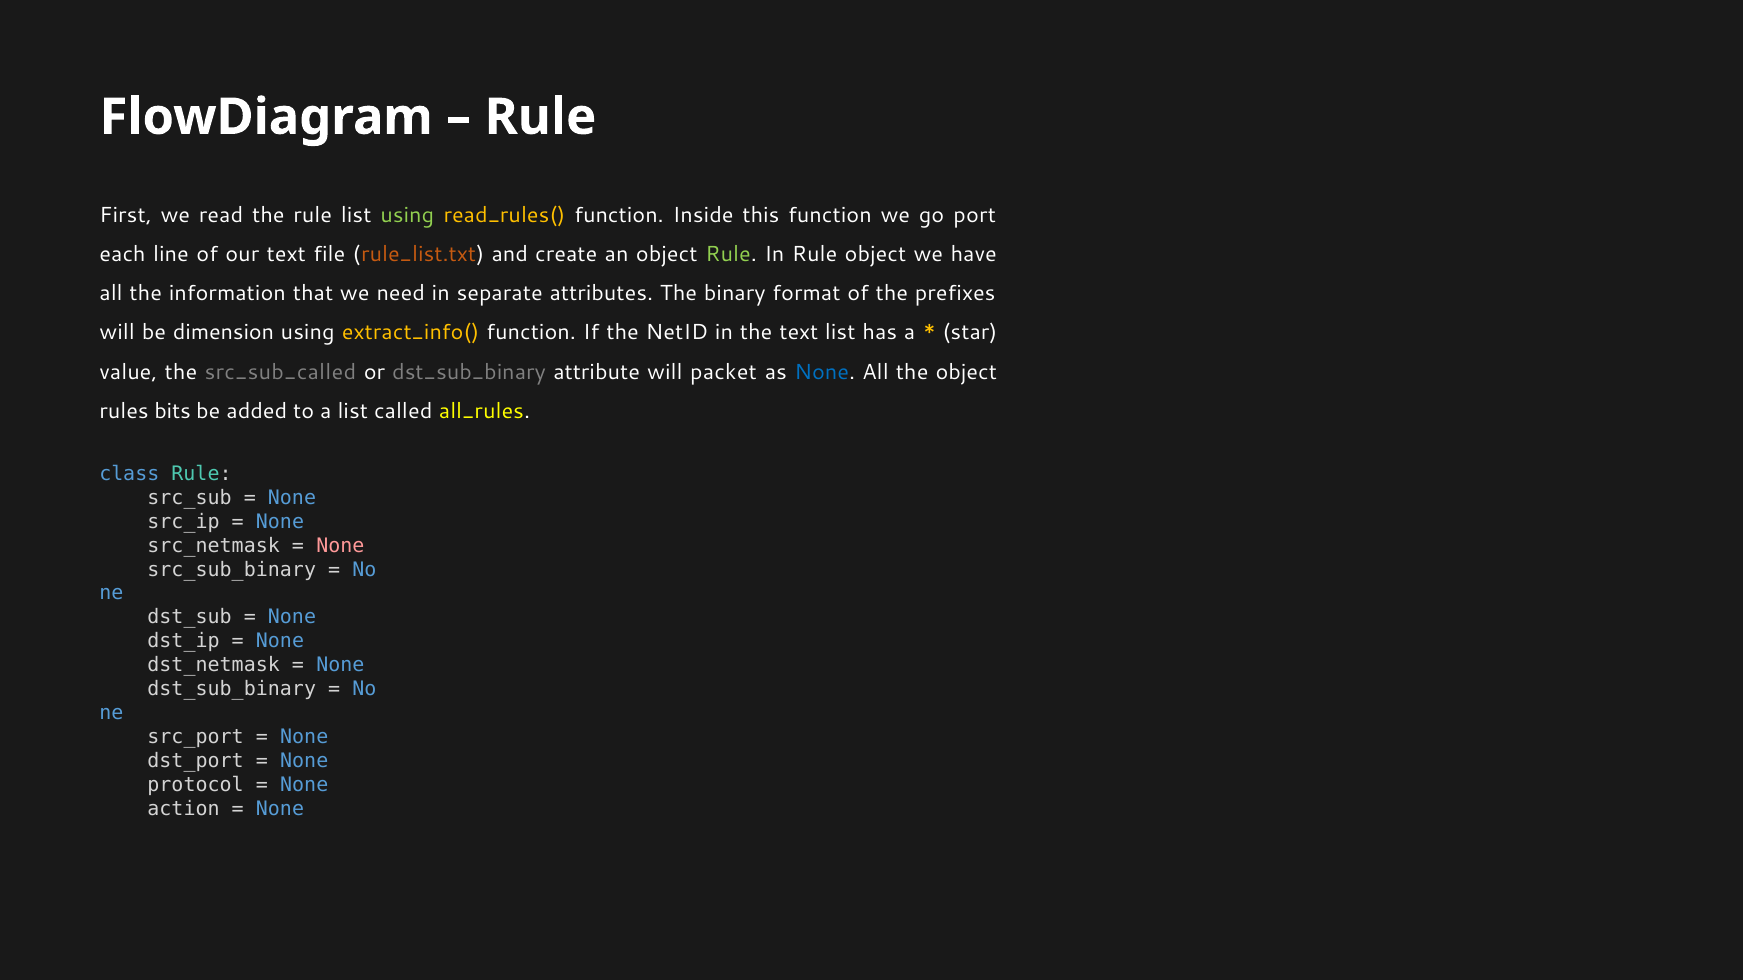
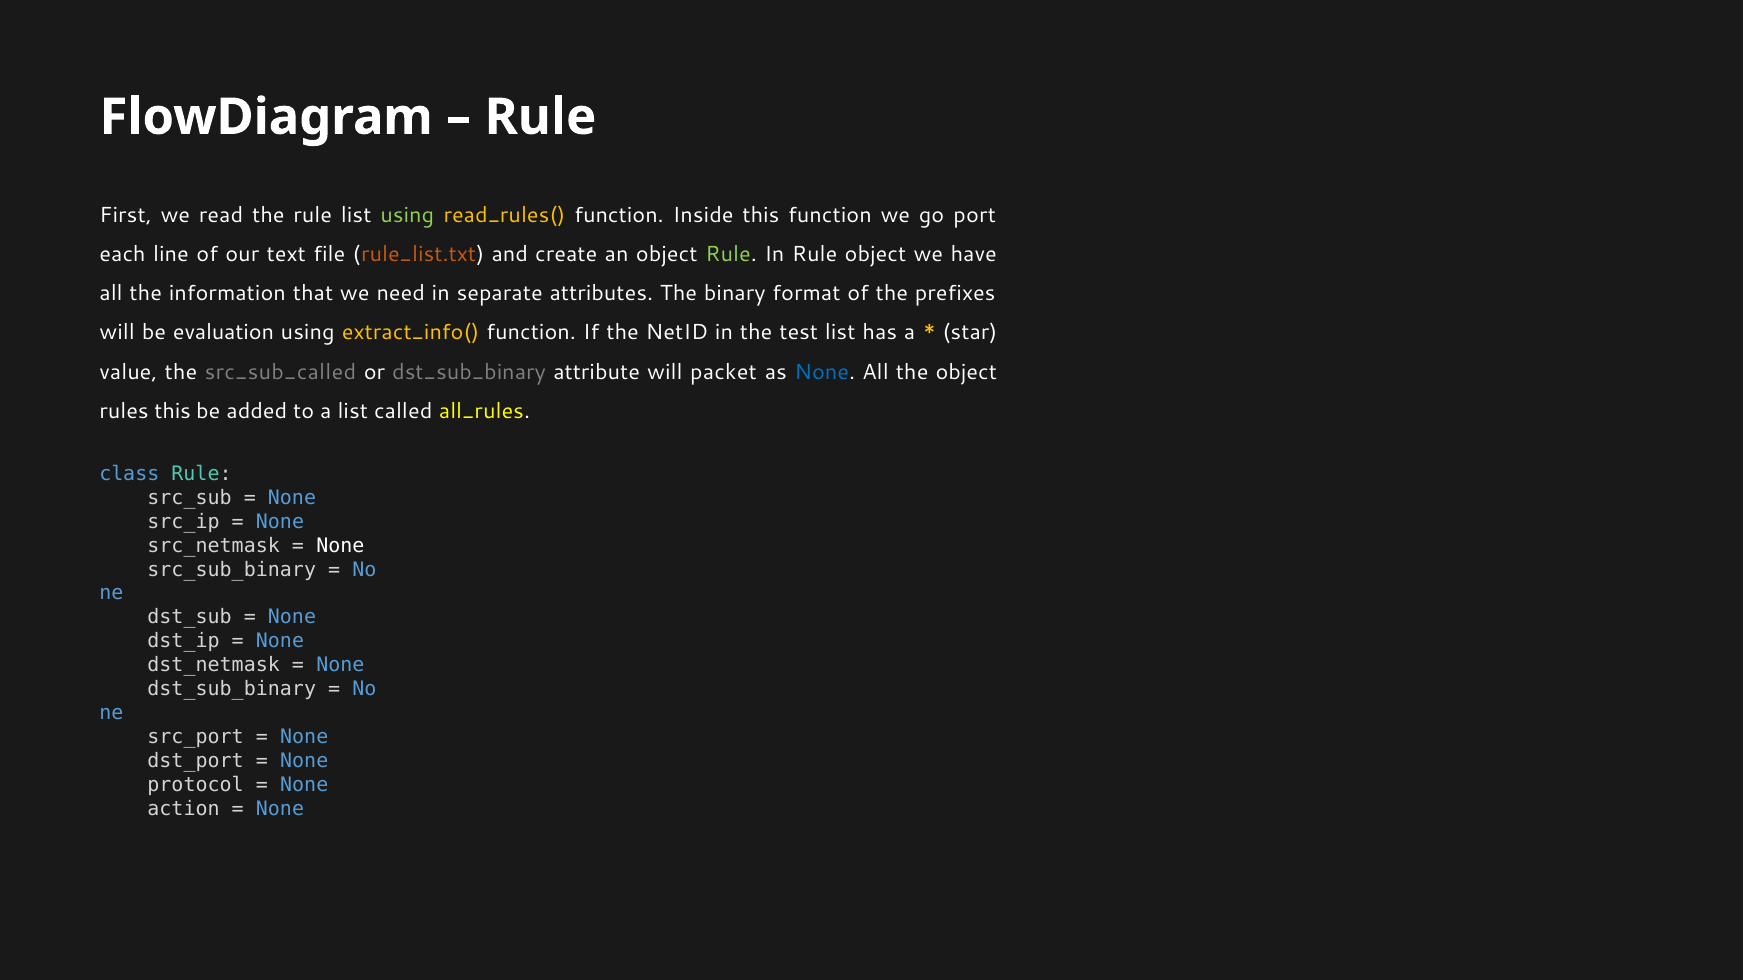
dimension: dimension -> evaluation (224, 333)
the text: text -> test (799, 333)
rules bits: bits -> this (173, 411)
None colour: pink -> white (340, 546)
